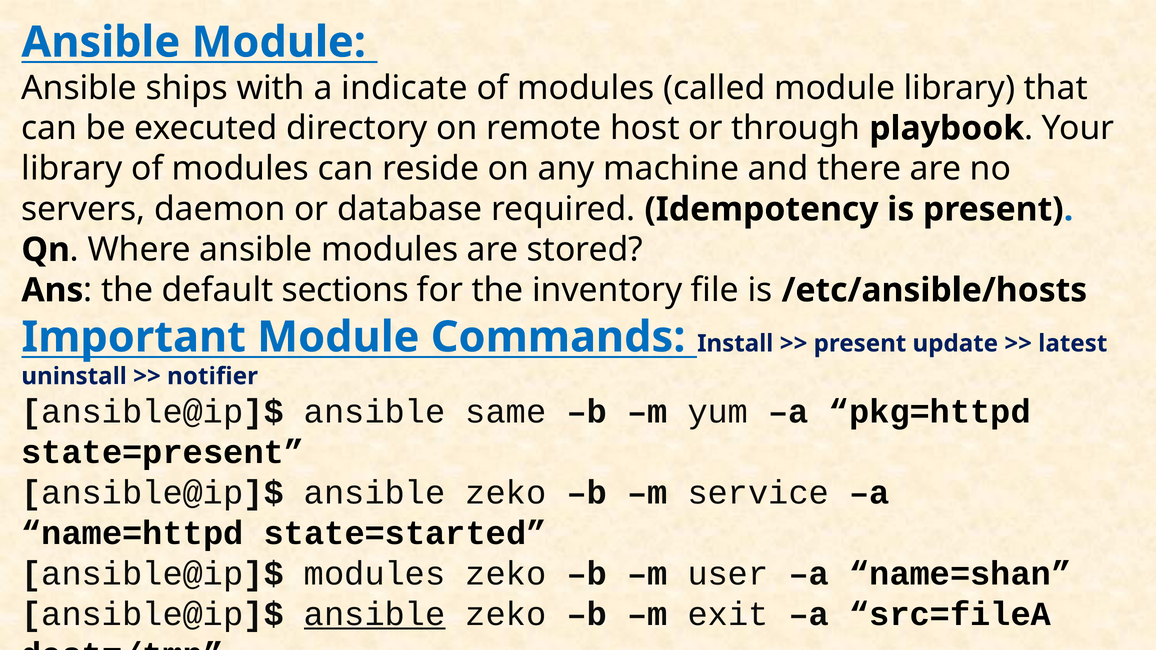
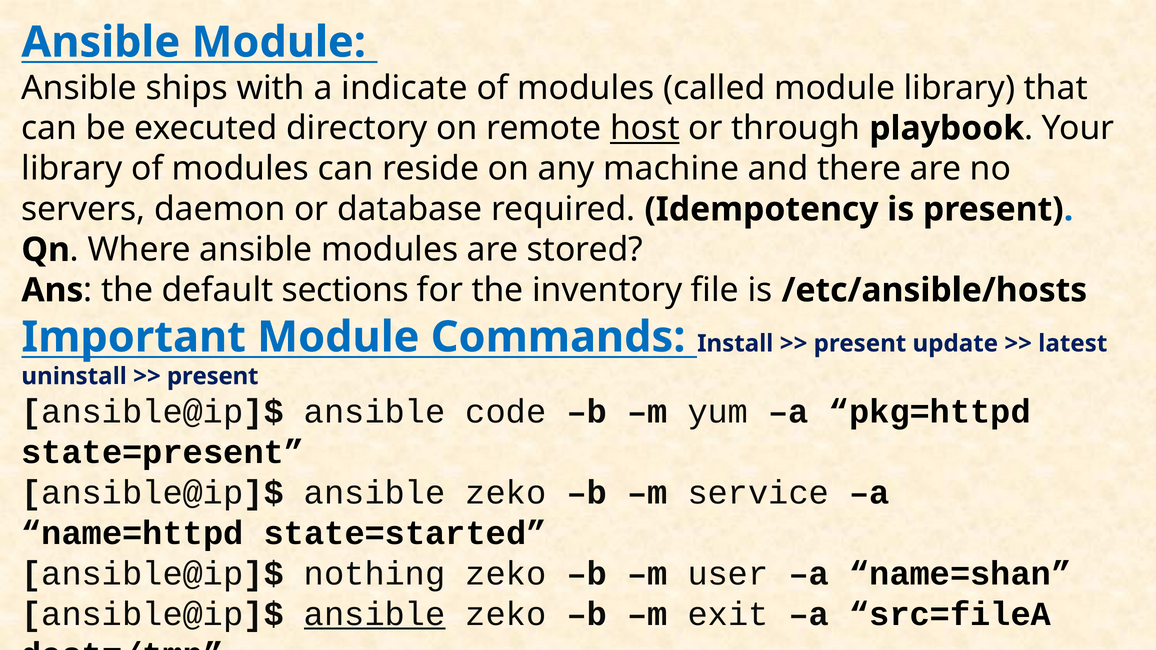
host underline: none -> present (645, 128)
notifier: notifier -> present (213, 376)
same: same -> code (506, 412)
ansible@ip]$ modules: modules -> nothing (375, 574)
